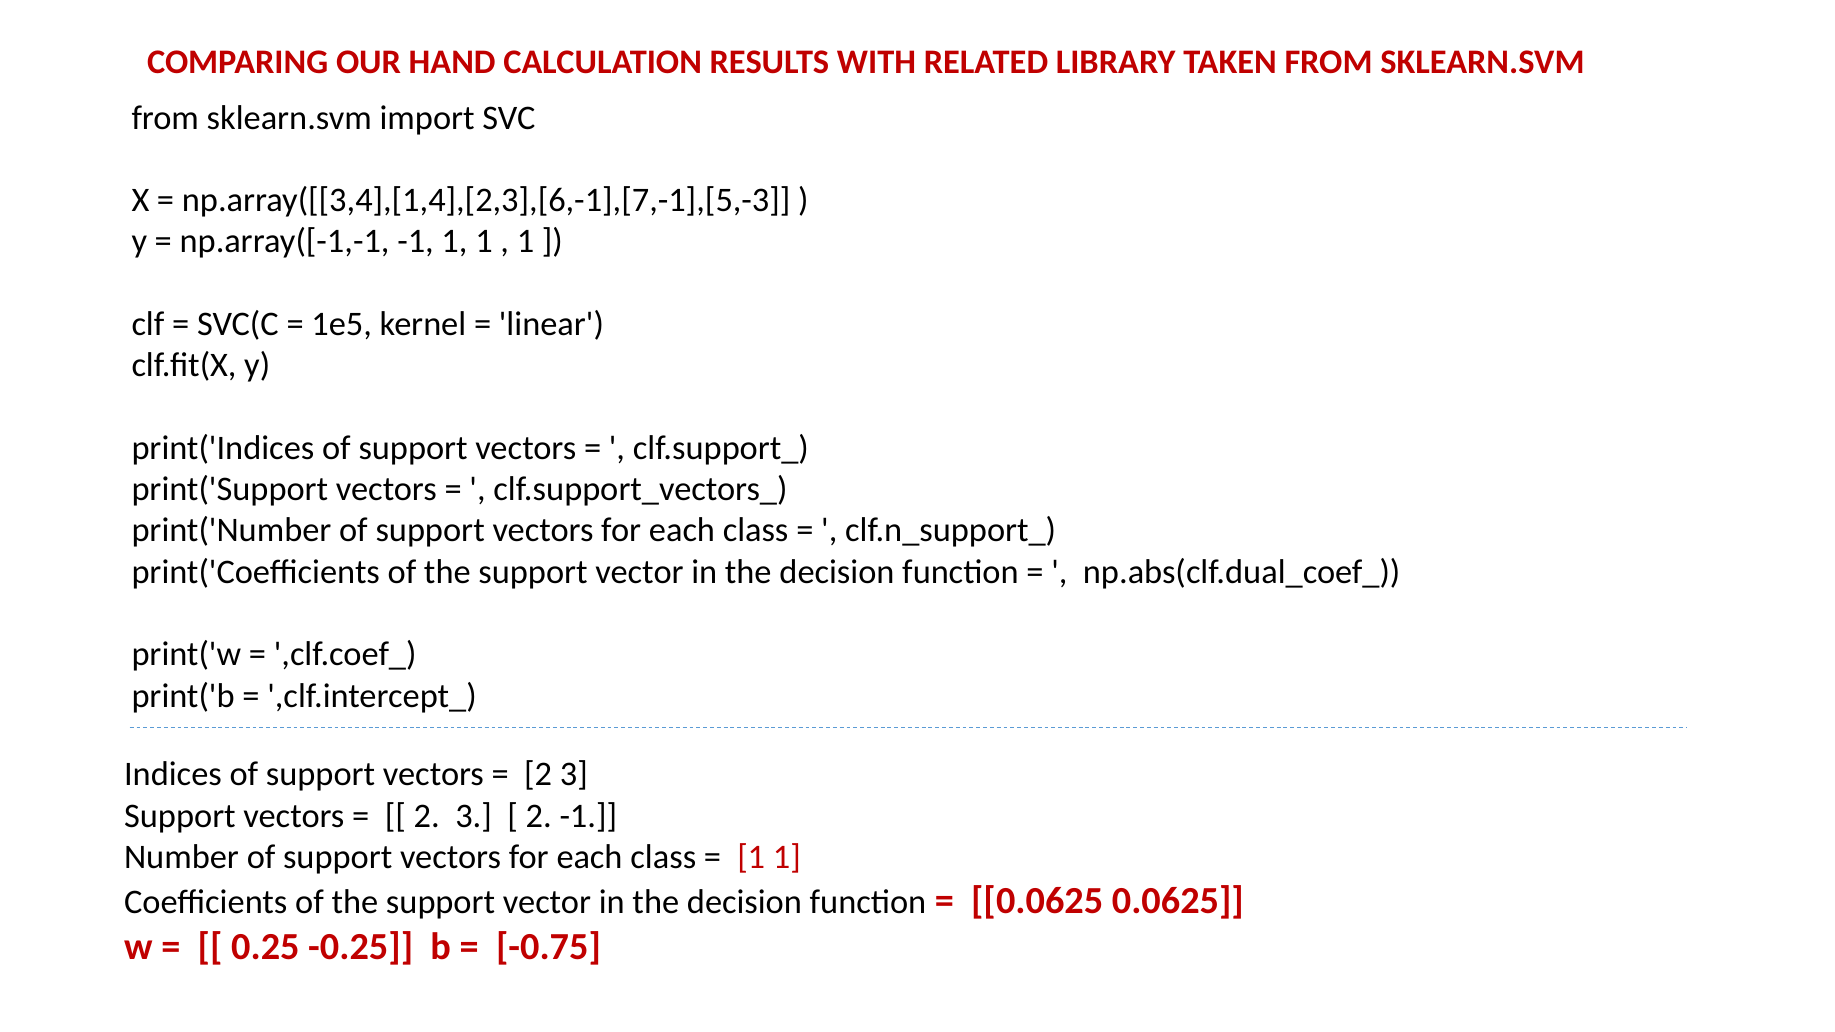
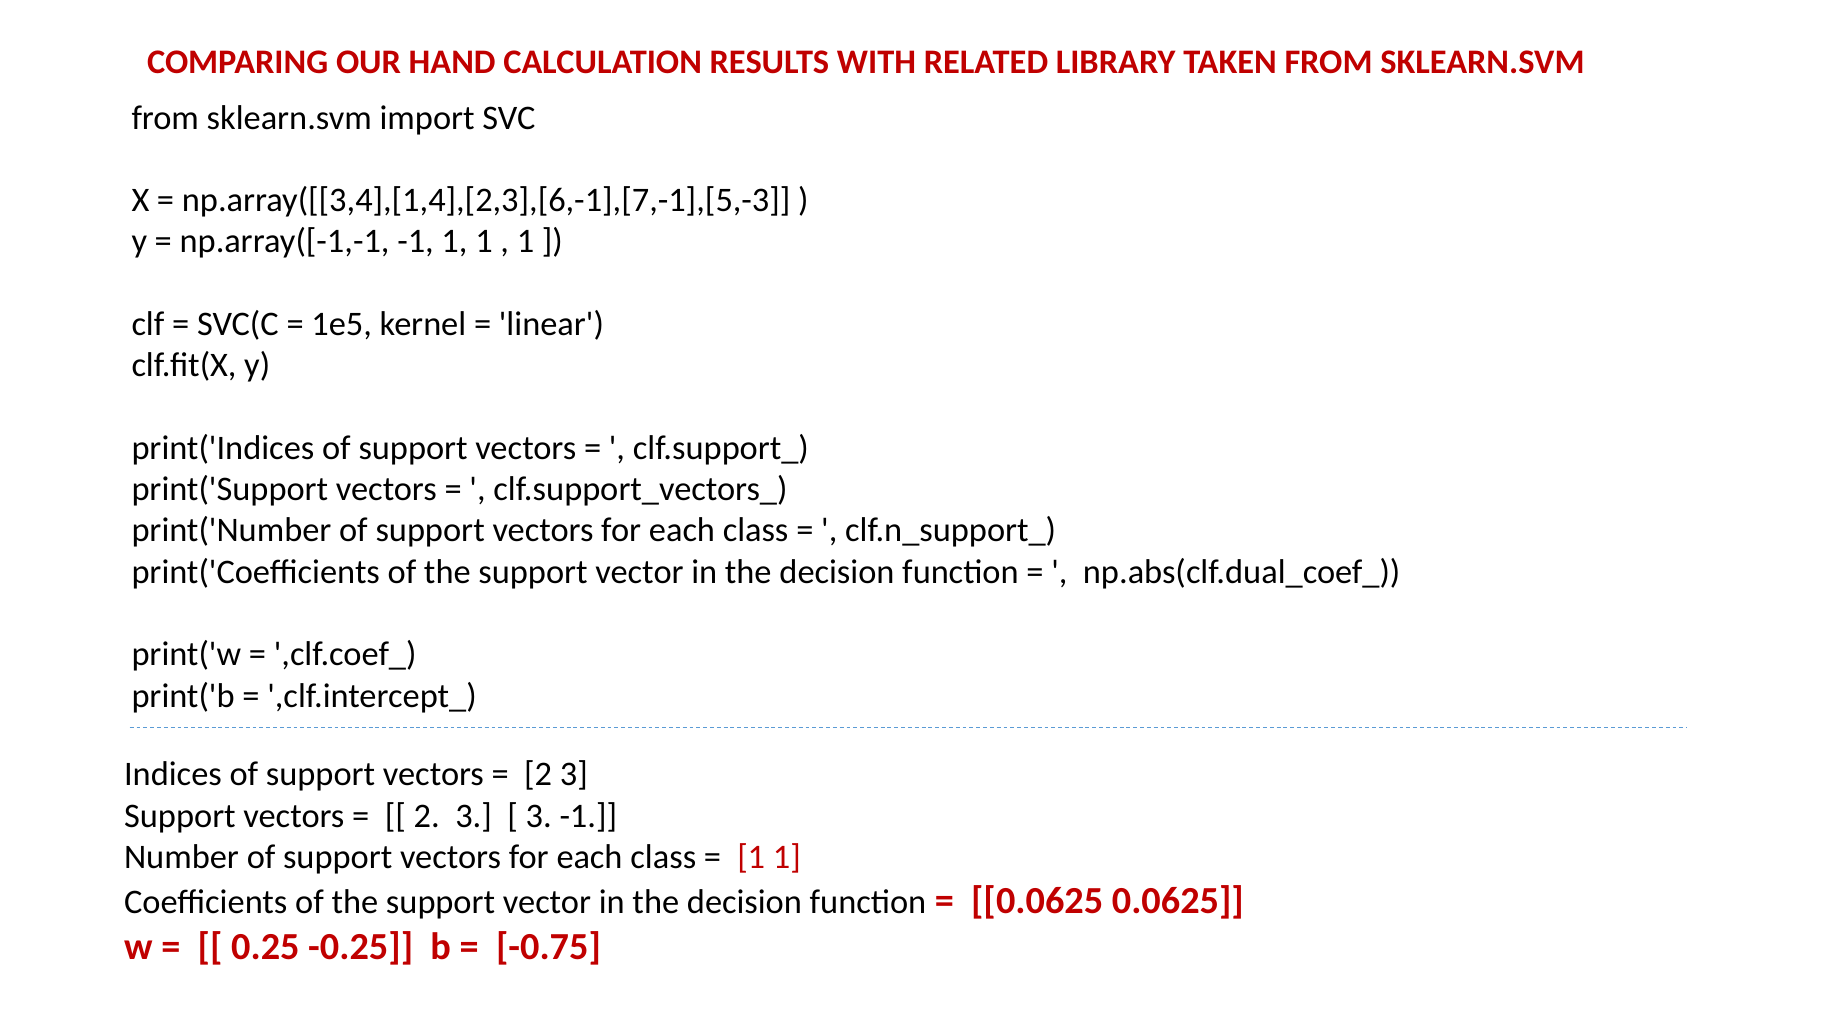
2: 2 -> 3 (539, 816)
